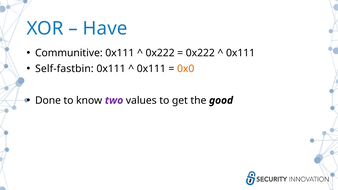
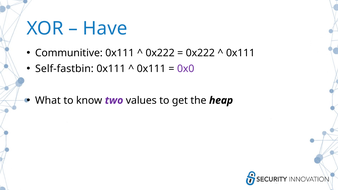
0x0 colour: orange -> purple (186, 69)
Done: Done -> What (48, 100)
good: good -> heap (221, 100)
